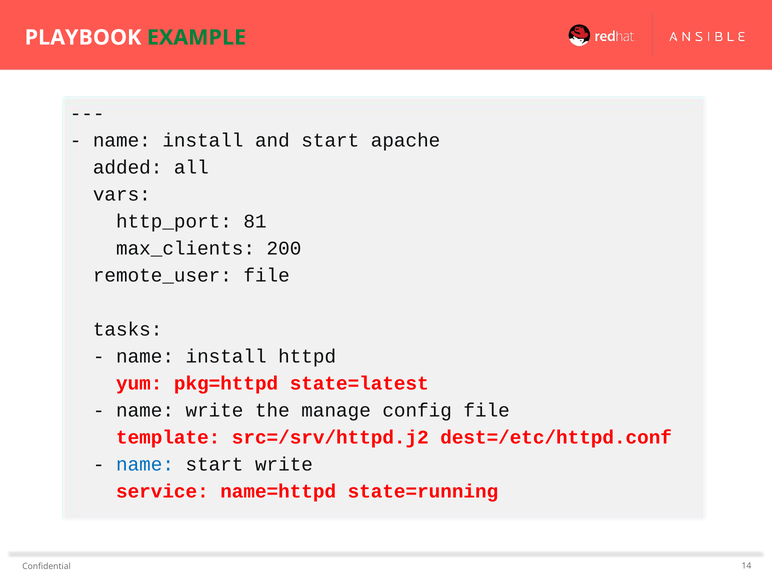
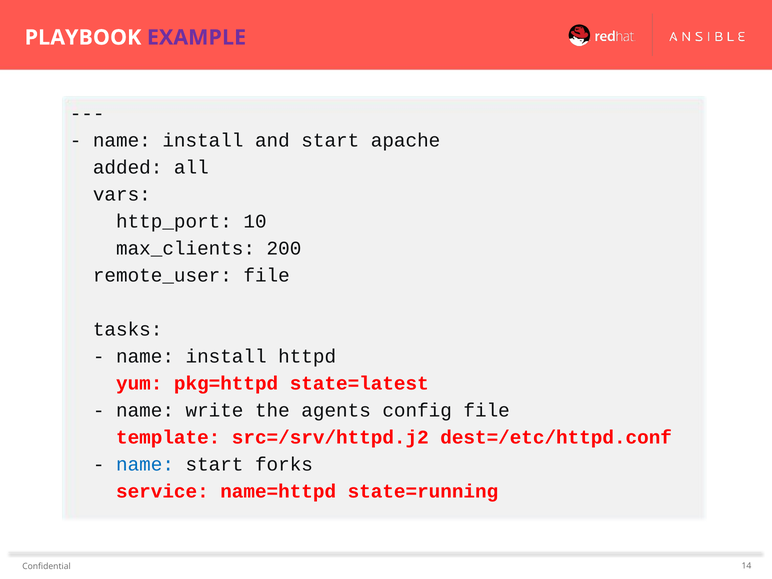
EXAMPLE colour: green -> purple (197, 38)
81: 81 -> 10 (255, 221)
manage: manage -> agents (336, 410)
start write: write -> forks (284, 464)
